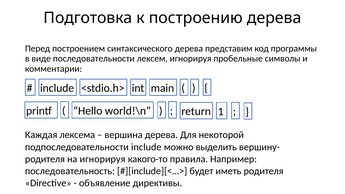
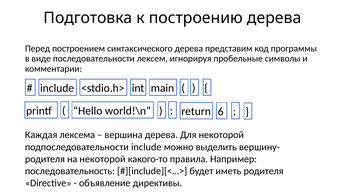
1: 1 -> 6 (221, 112)
на игнорируя: игнорируя -> некоторой (103, 159)
